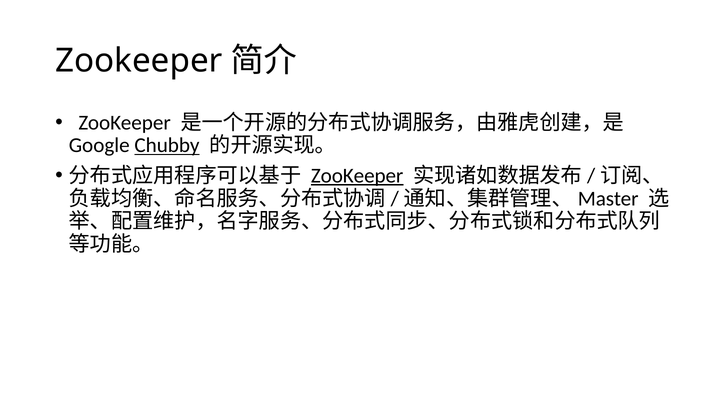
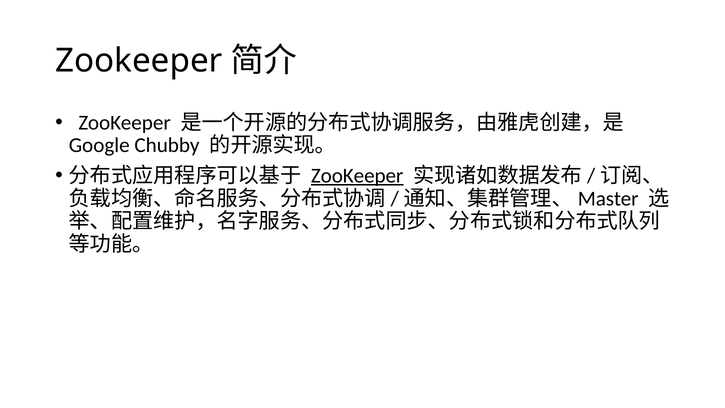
Chubby underline: present -> none (167, 145)
